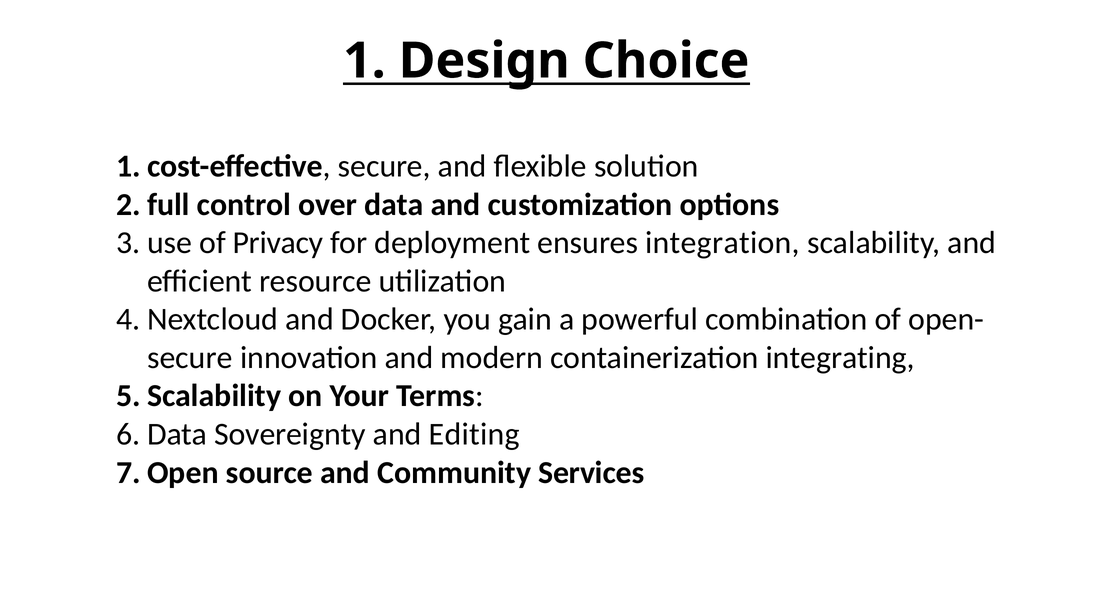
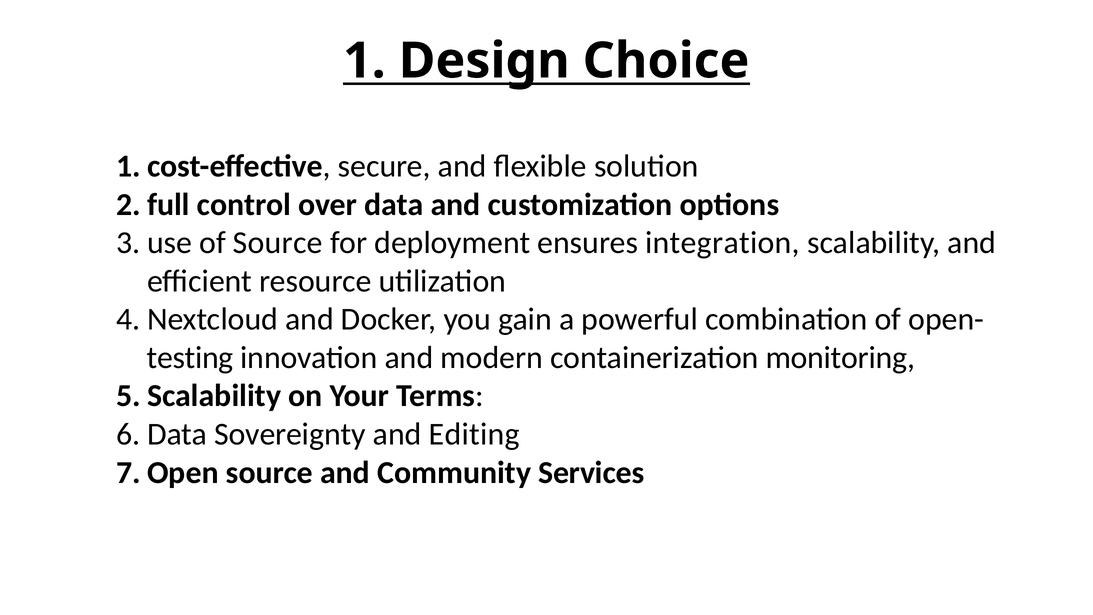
of Privacy: Privacy -> Source (278, 243)
secure: secure -> testing (190, 358)
integrating: integrating -> monitoring (840, 358)
